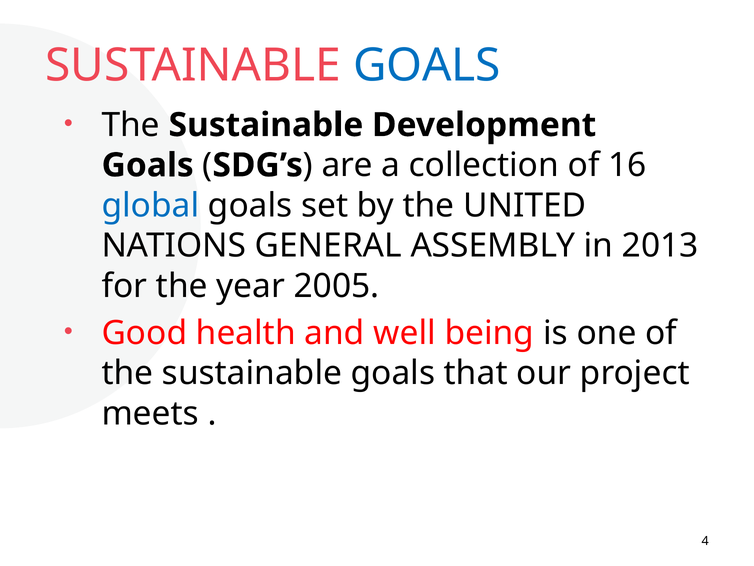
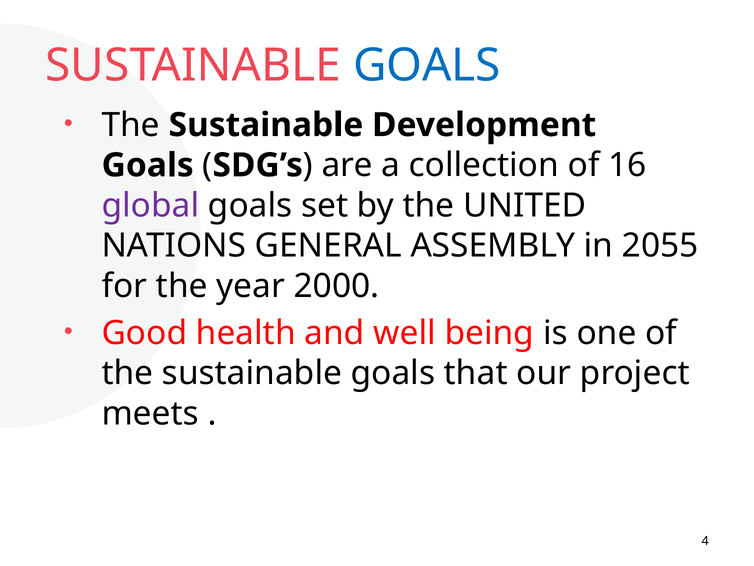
global colour: blue -> purple (150, 205)
2013: 2013 -> 2055 (660, 246)
2005: 2005 -> 2000 (337, 286)
